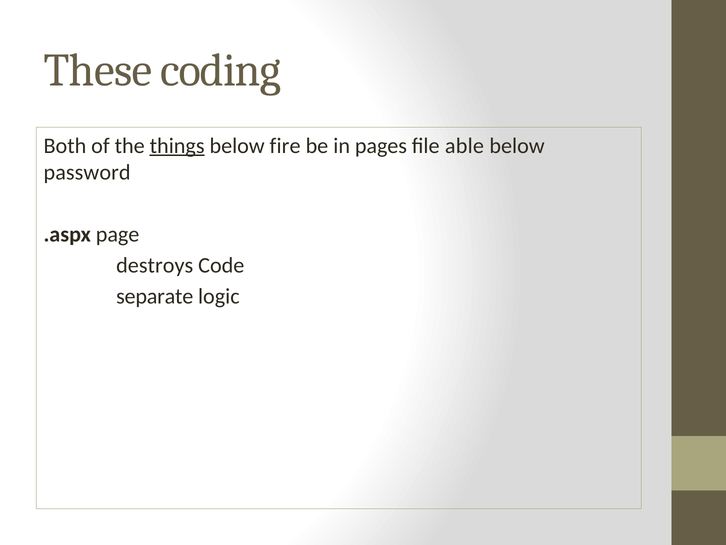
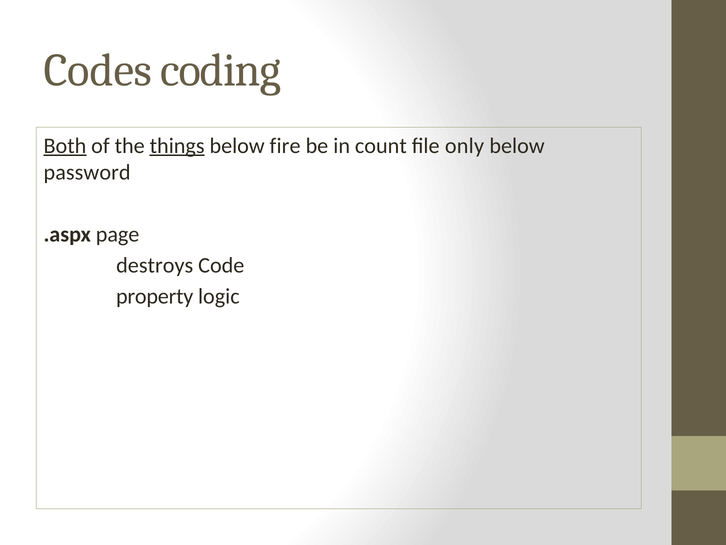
These: These -> Codes (98, 70)
Both underline: none -> present (65, 146)
pages: pages -> count (381, 146)
able: able -> only (464, 146)
separate: separate -> property (155, 296)
